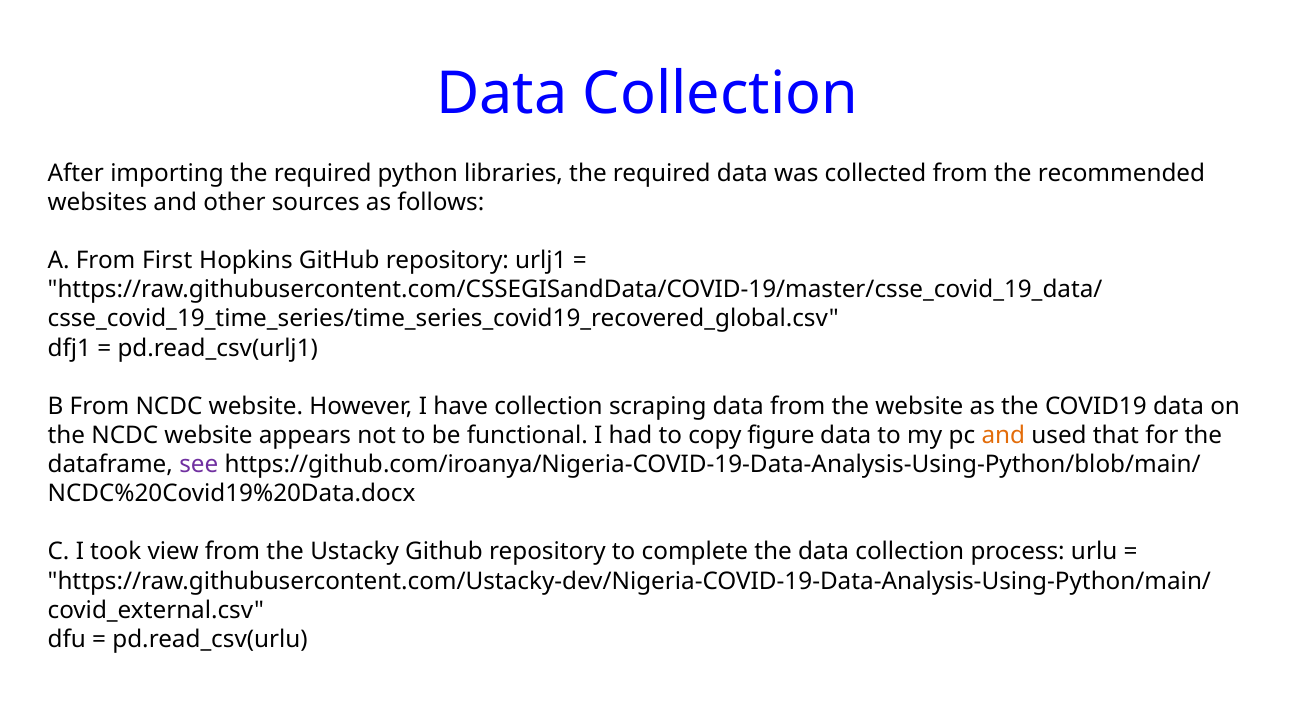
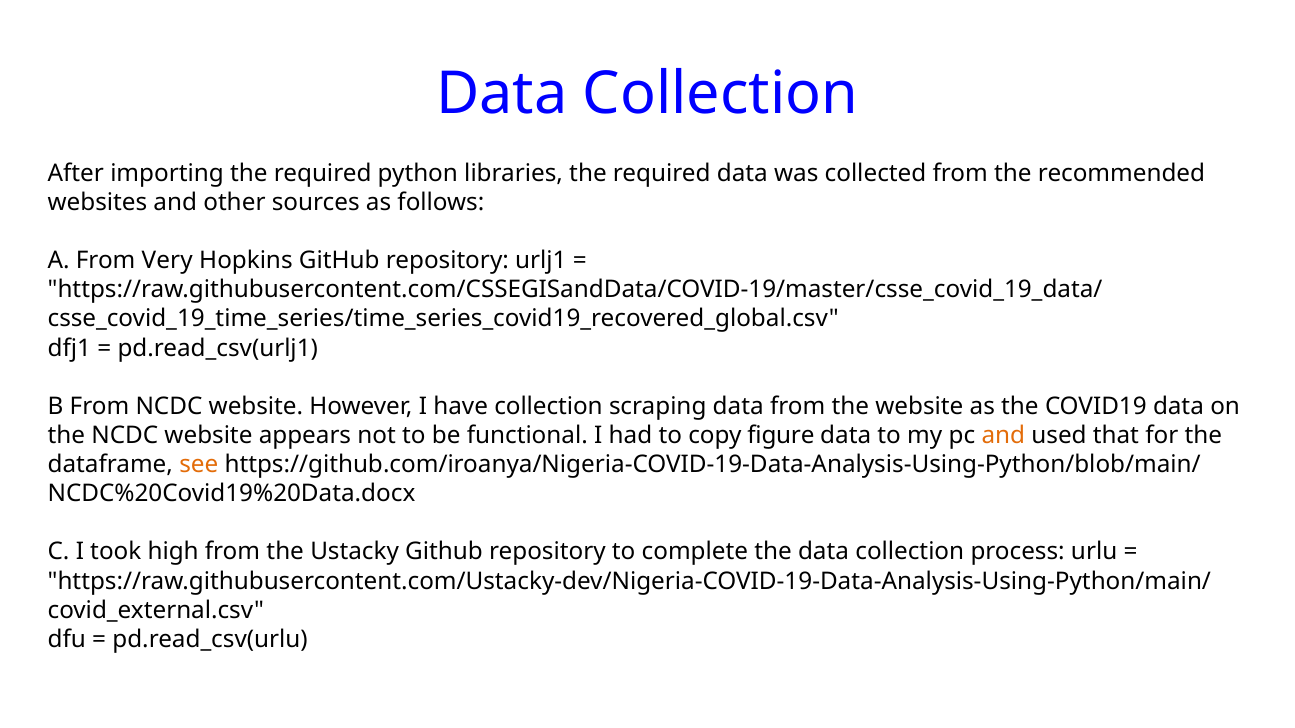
First: First -> Very (167, 261)
see colour: purple -> orange (199, 465)
view: view -> high (173, 552)
